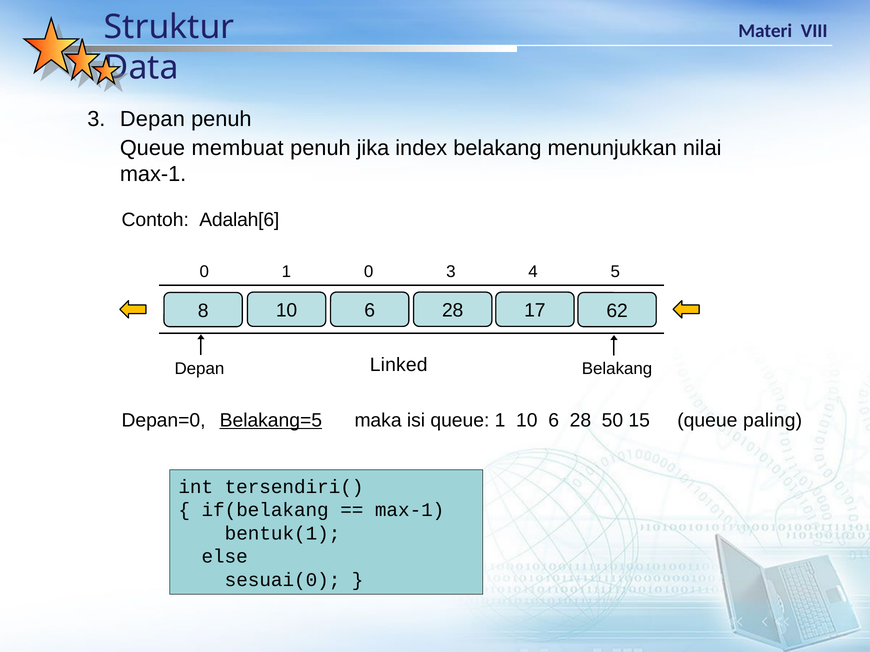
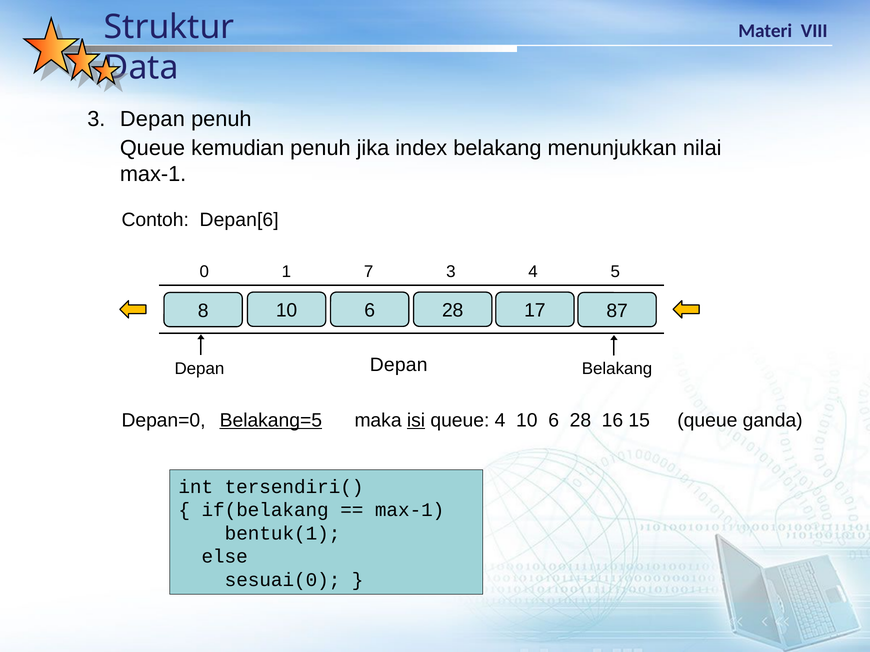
membuat: membuat -> kemudian (238, 148)
Adalah[6: Adalah[6 -> Depan[6 (239, 220)
1 0: 0 -> 7 (369, 272)
62: 62 -> 87 (617, 311)
Depan Linked: Linked -> Depan (399, 365)
isi underline: none -> present (416, 421)
queue 1: 1 -> 4 (500, 421)
50: 50 -> 16 (612, 421)
paling: paling -> ganda (773, 421)
